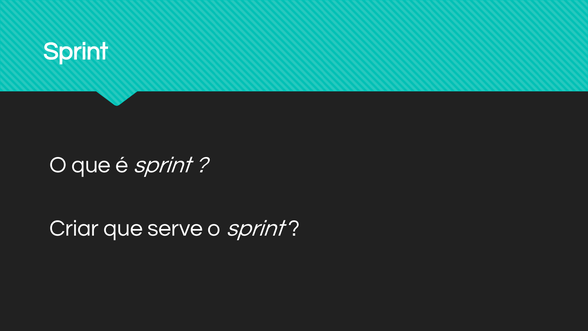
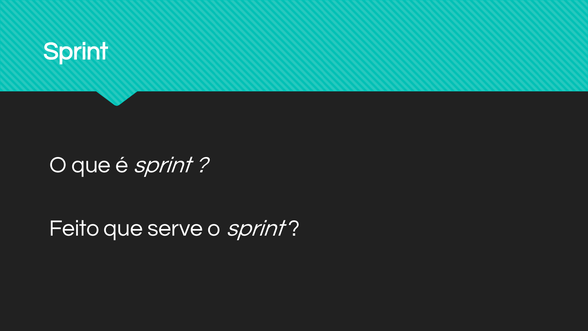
Criar: Criar -> Feito (74, 228)
